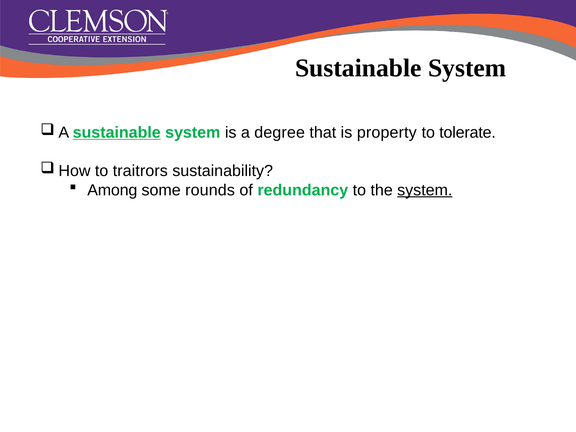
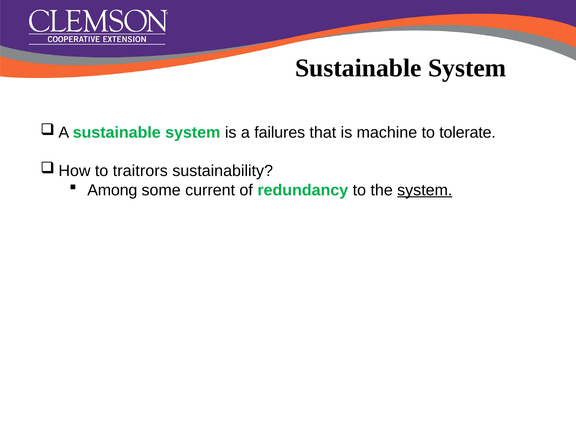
sustainable underline: present -> none (117, 132)
degree: degree -> failures (280, 132)
property: property -> machine (387, 132)
rounds: rounds -> current (210, 190)
